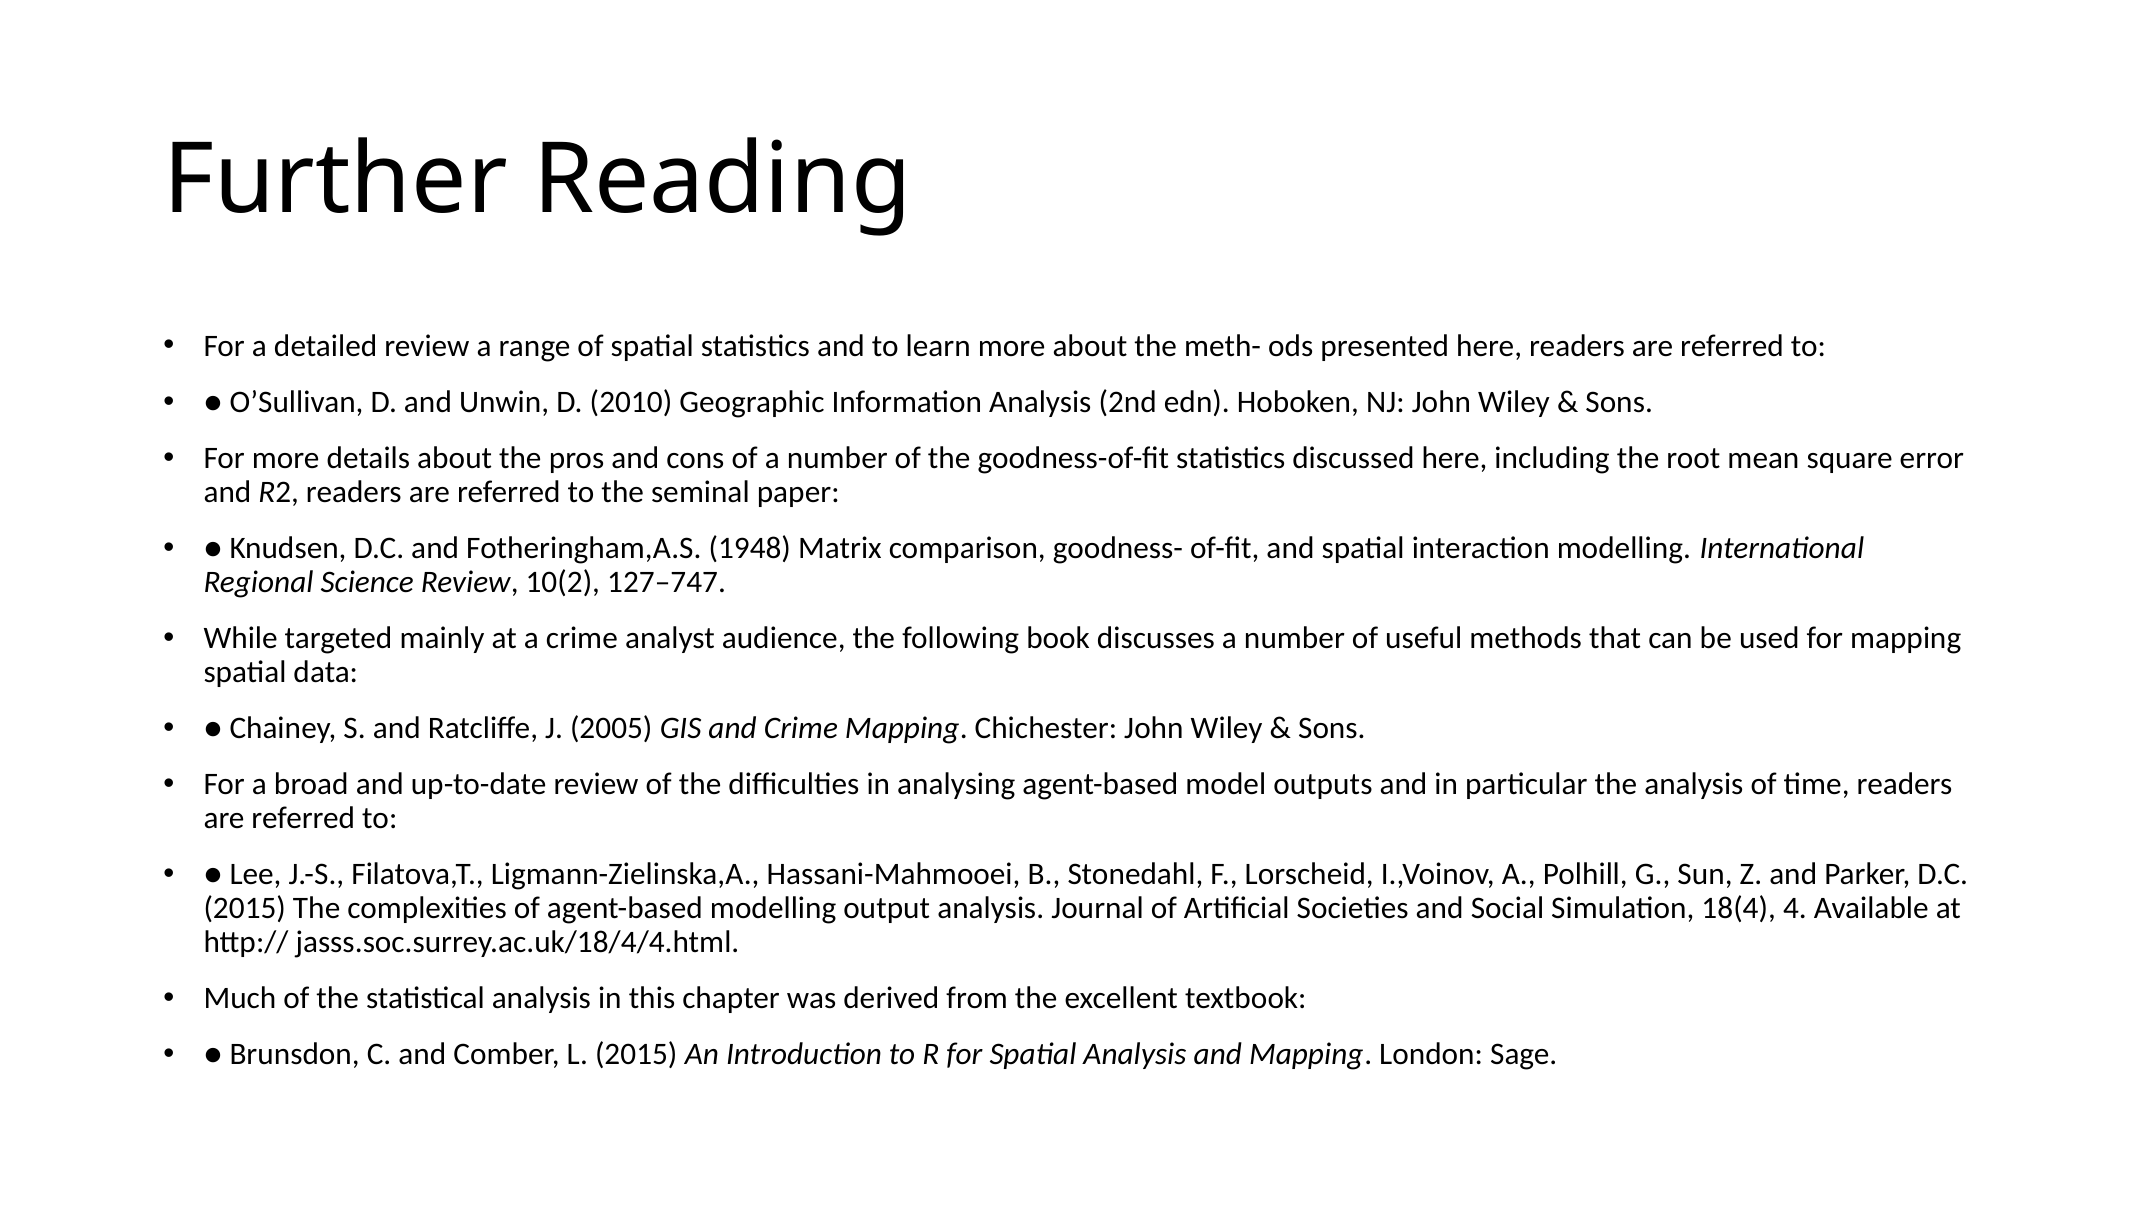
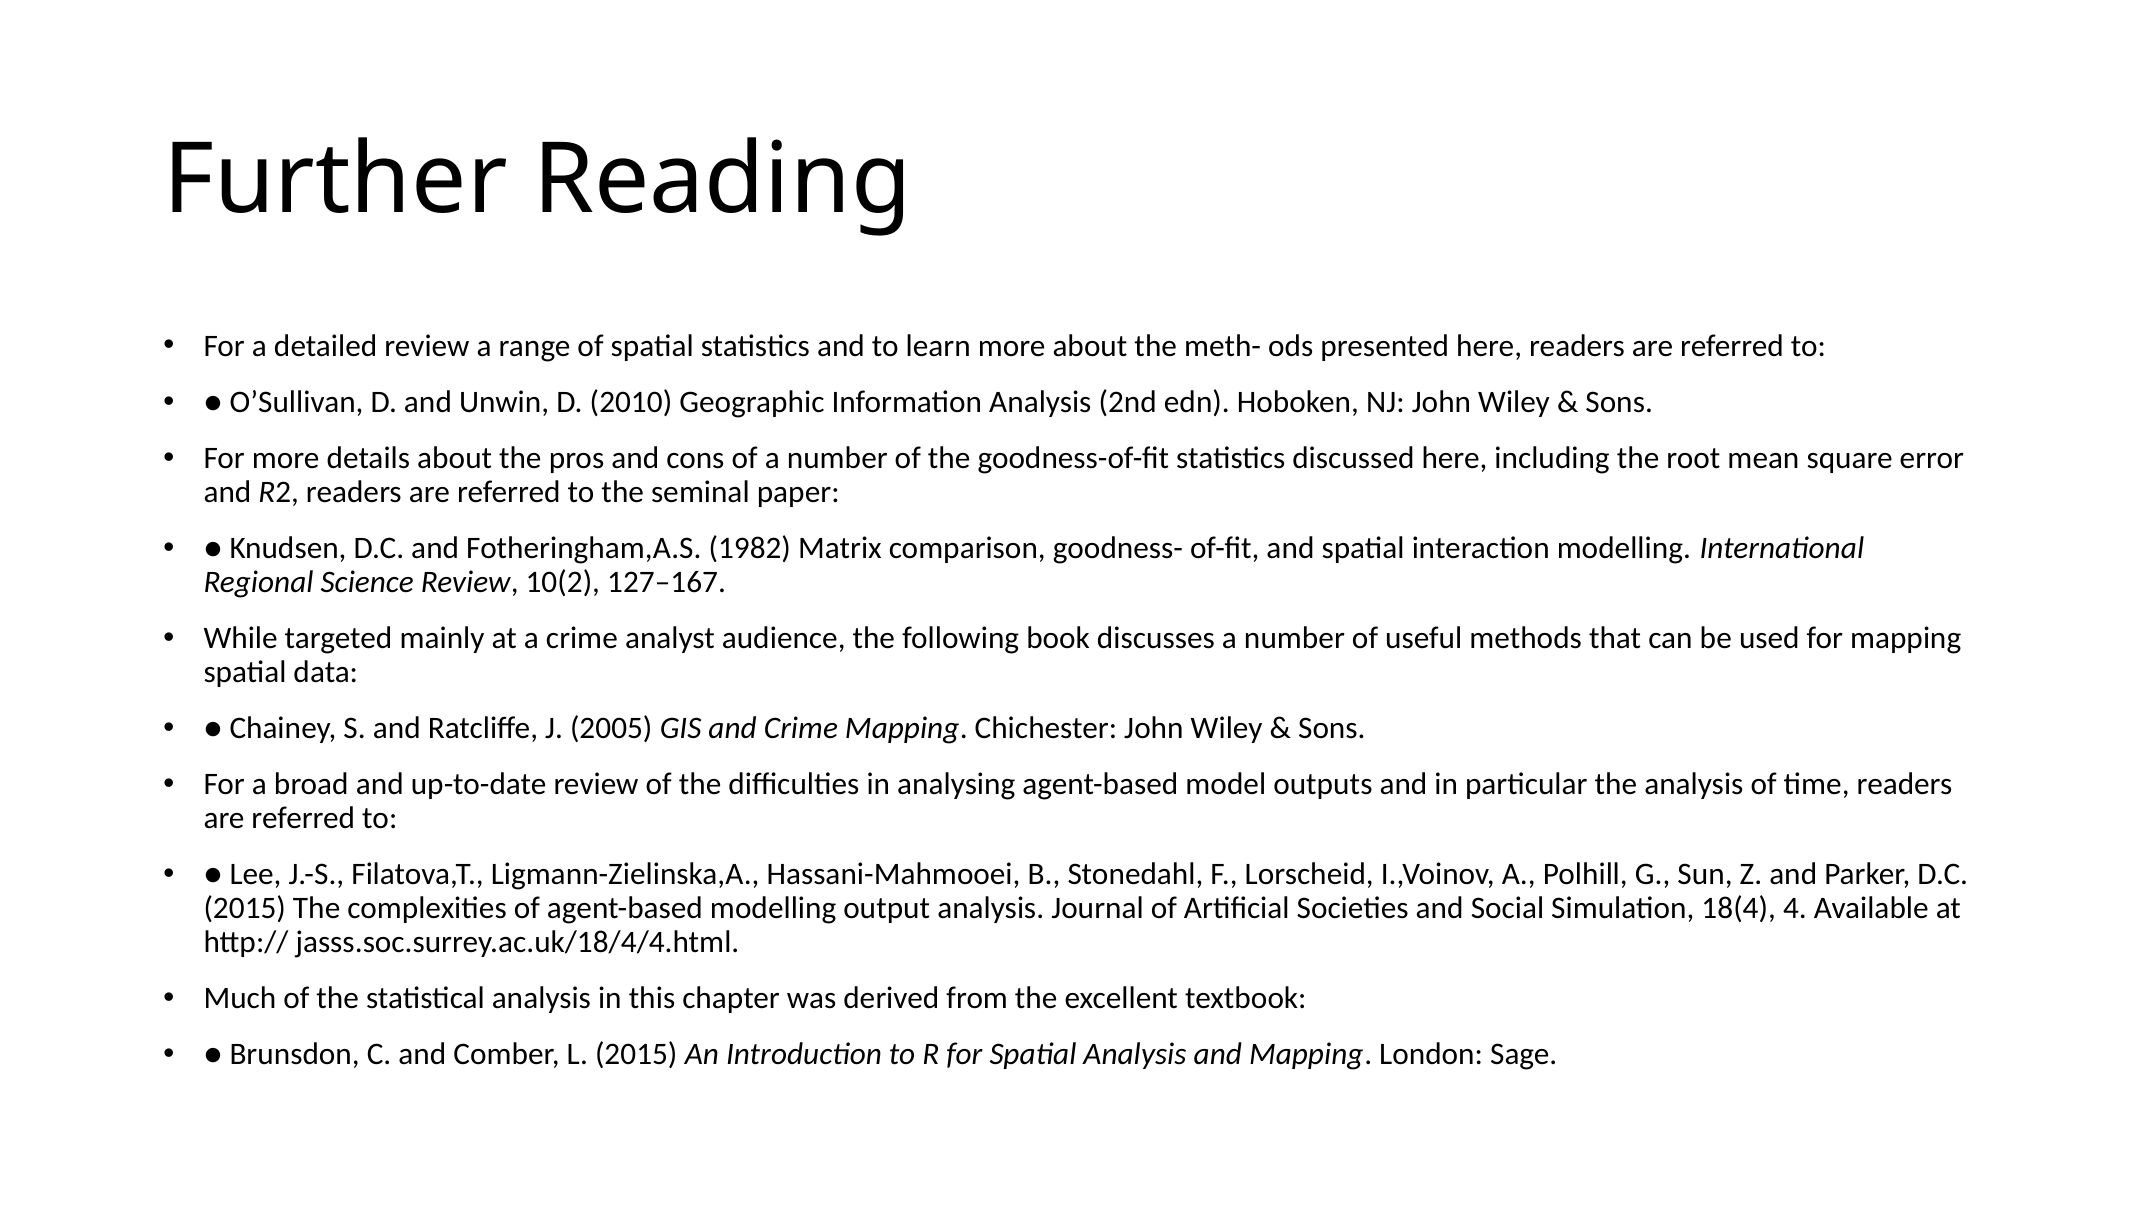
1948: 1948 -> 1982 (750, 548)
127–747: 127–747 -> 127–167 (667, 582)
